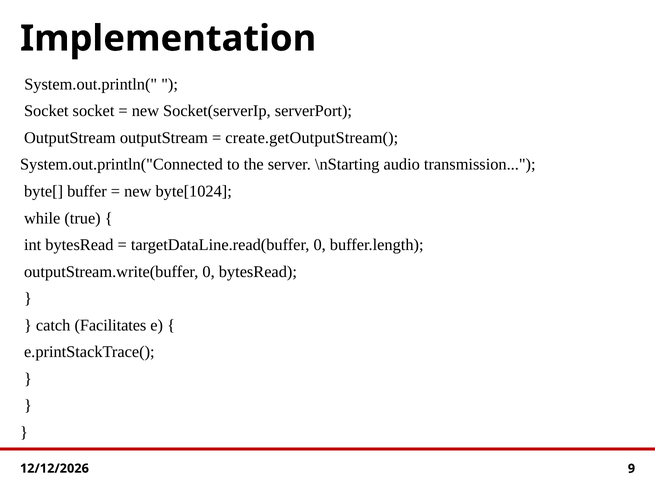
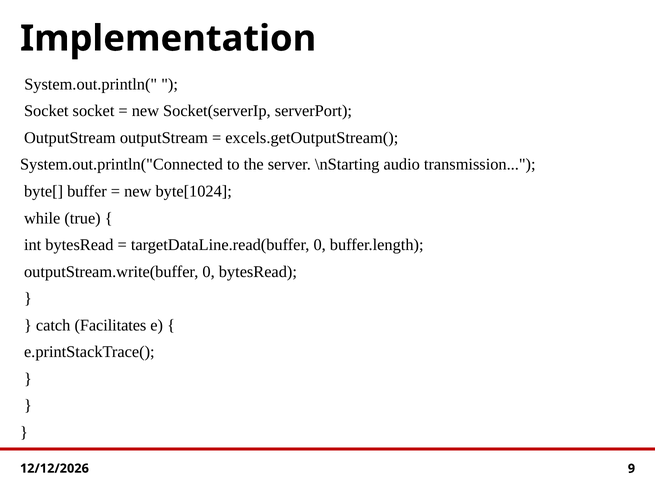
create.getOutputStream(: create.getOutputStream( -> excels.getOutputStream( (312, 138)
